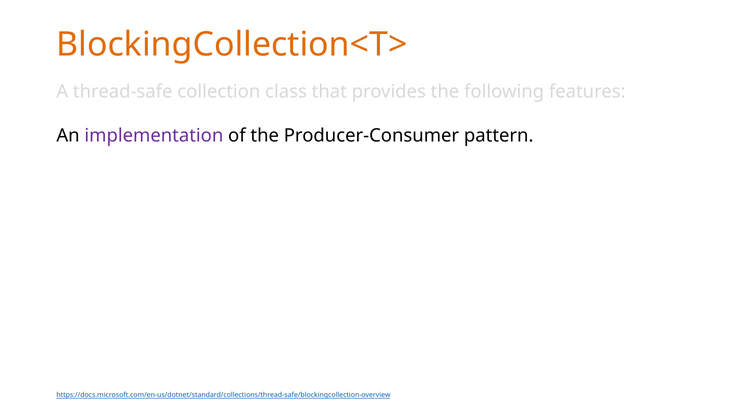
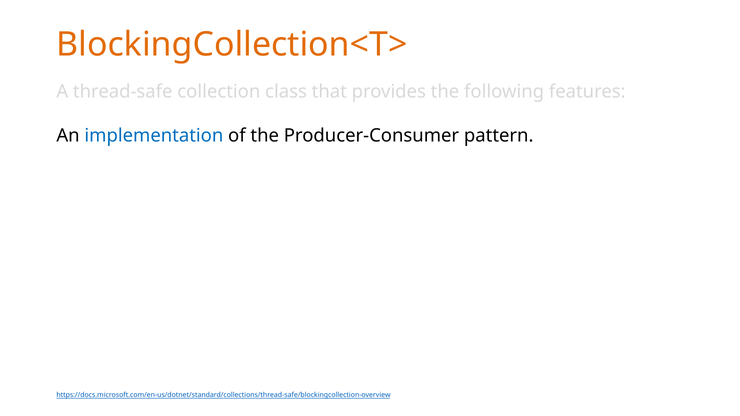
implementation colour: purple -> blue (154, 136)
